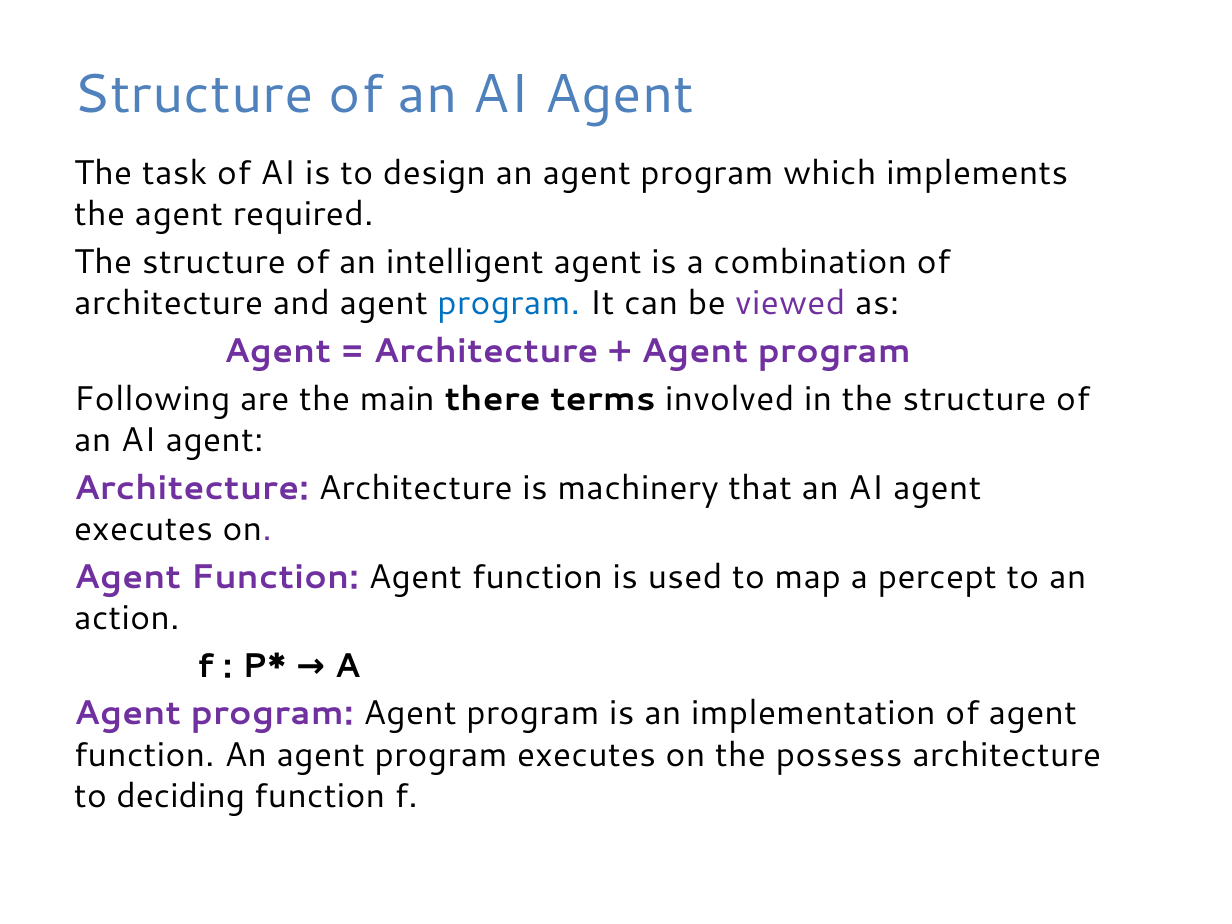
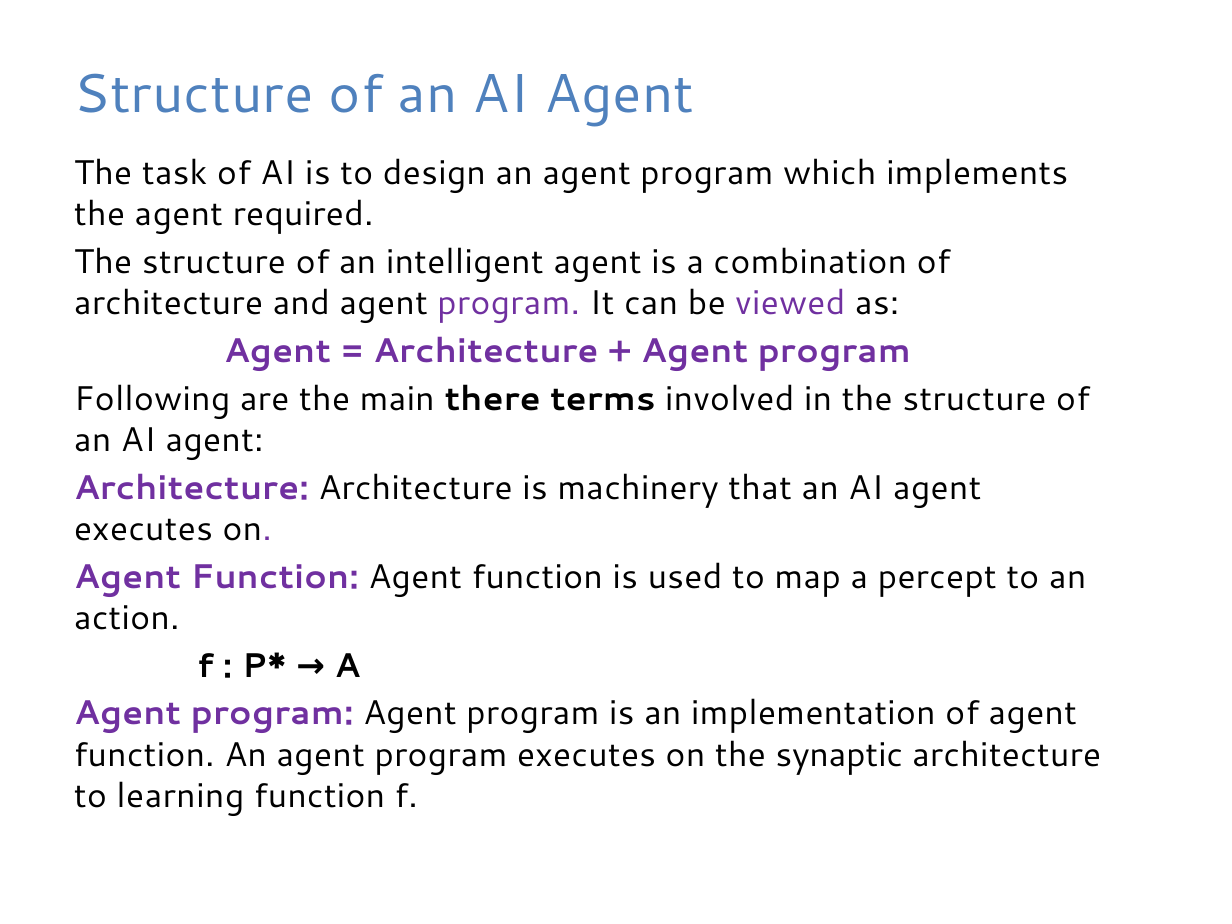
program colour: blue -> purple (509, 303)
possess: possess -> synaptic (839, 755)
deciding: deciding -> learning (180, 796)
